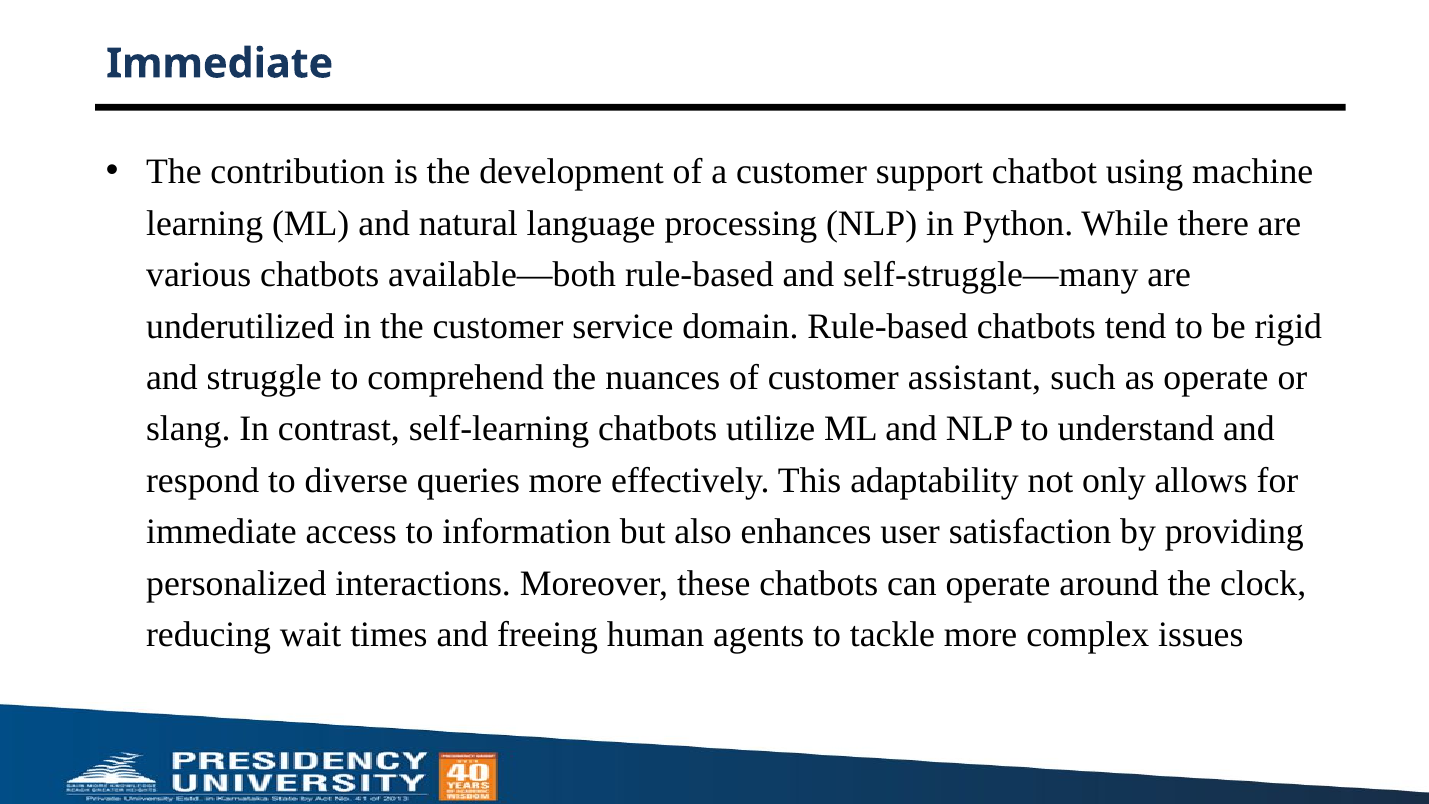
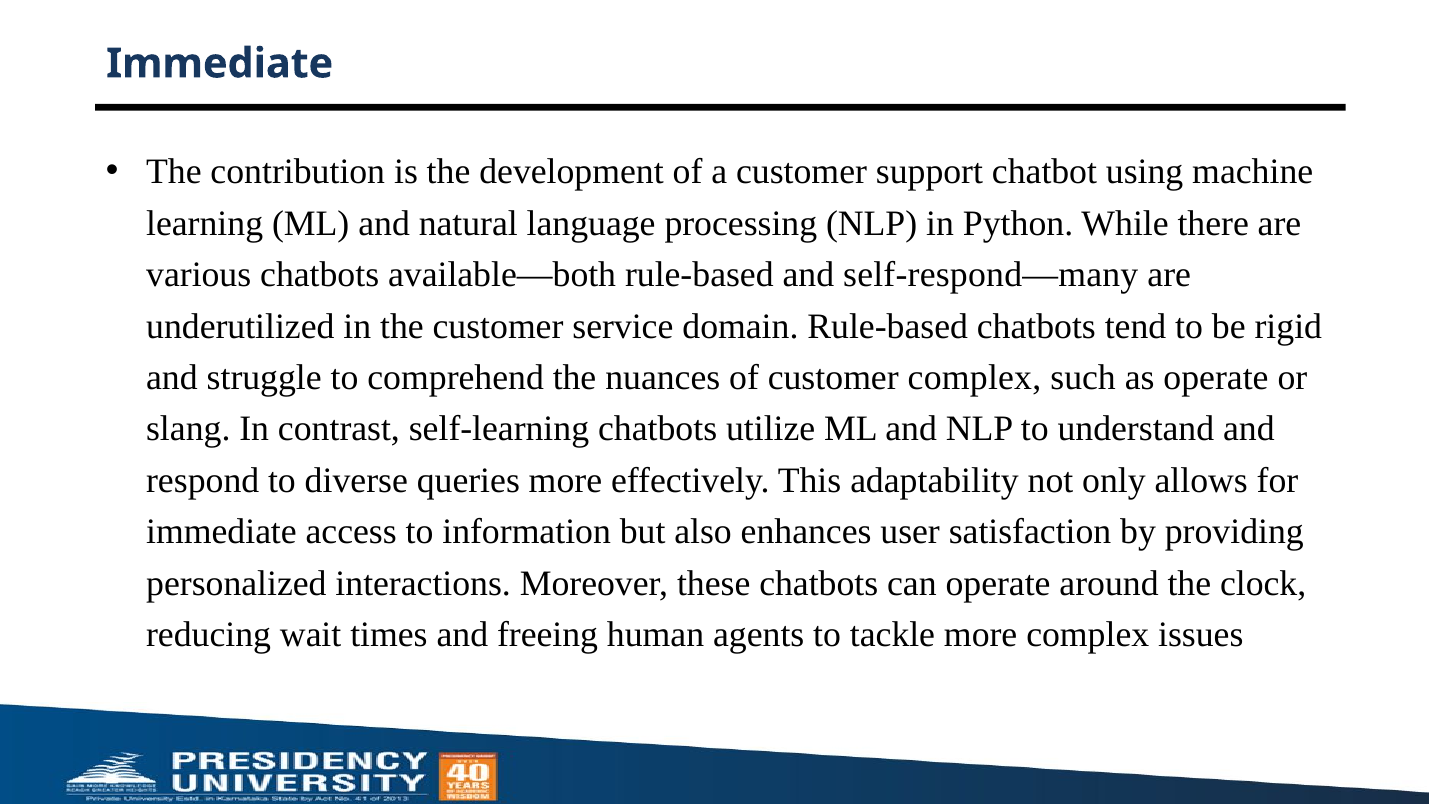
self-struggle—many: self-struggle—many -> self-respond—many (991, 275)
customer assistant: assistant -> complex (974, 378)
